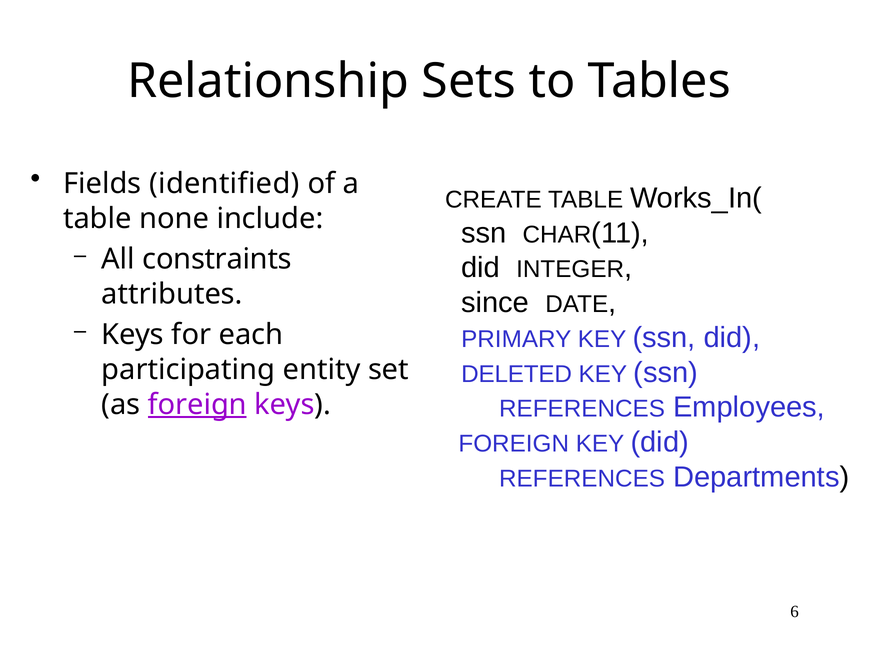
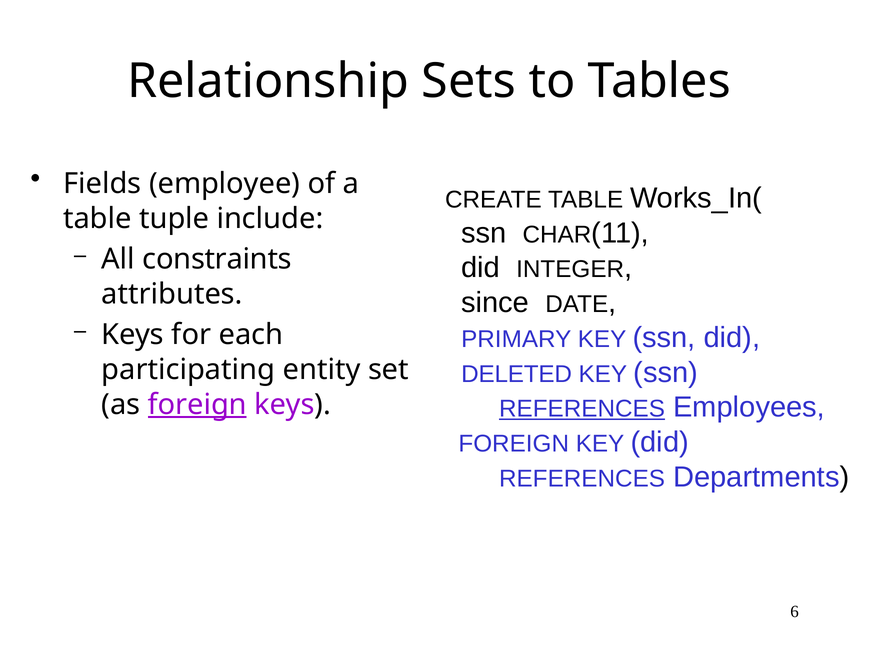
identified: identified -> employee (225, 184)
none: none -> tuple (174, 219)
REFERENCES underline: none -> present (582, 409)
